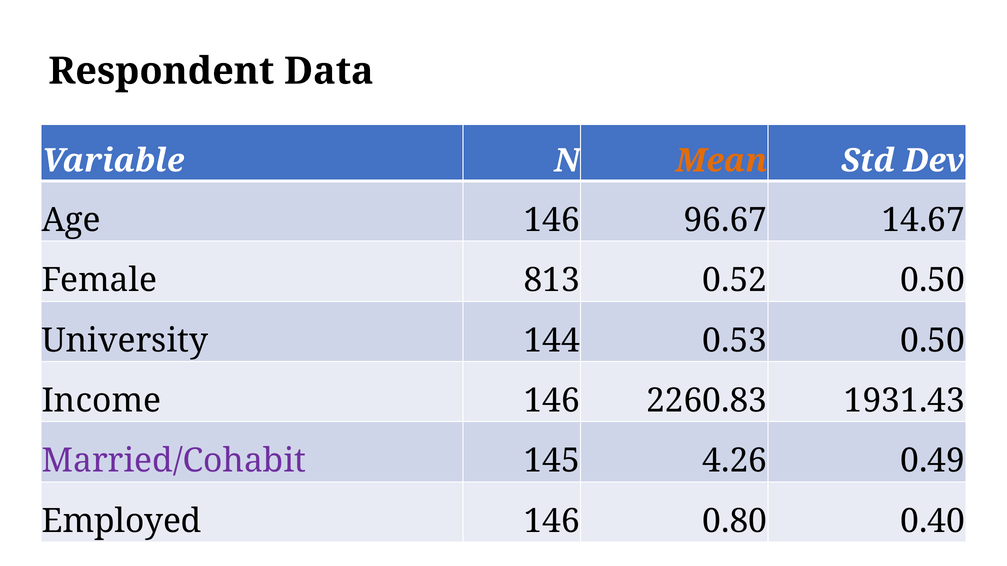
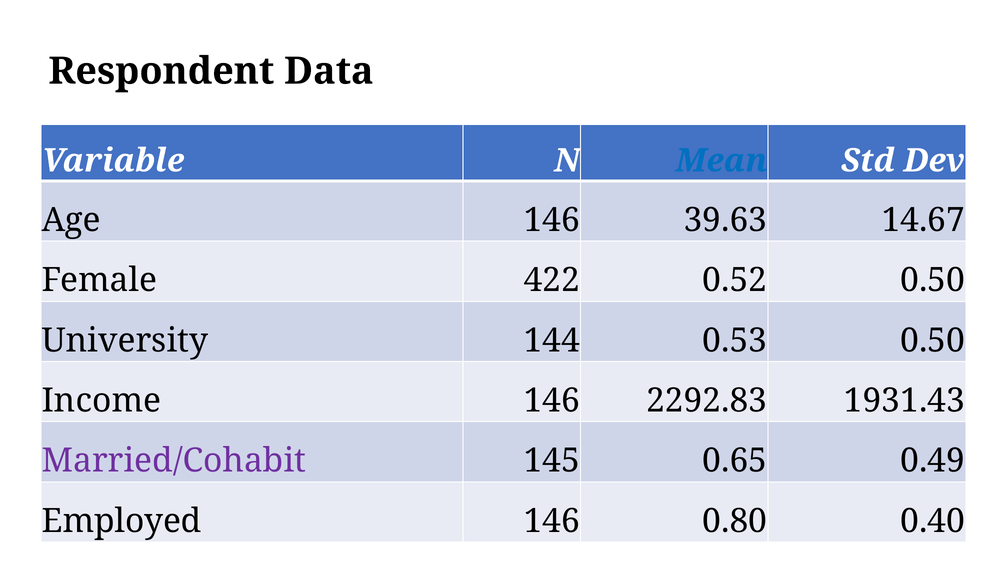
Mean colour: orange -> blue (721, 161)
96.67: 96.67 -> 39.63 (725, 220)
813: 813 -> 422 (552, 281)
2260.83: 2260.83 -> 2292.83 (707, 401)
4.26: 4.26 -> 0.65 (735, 461)
